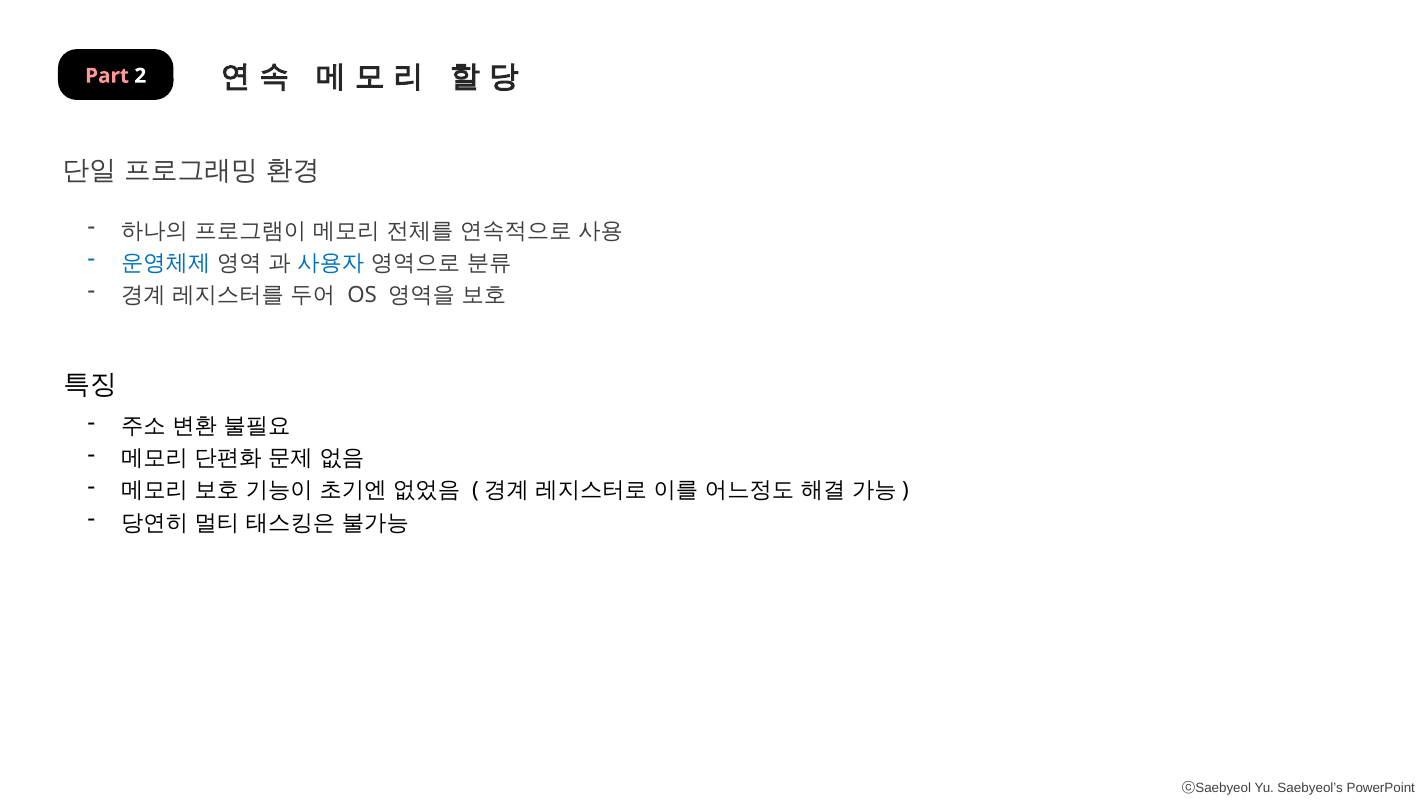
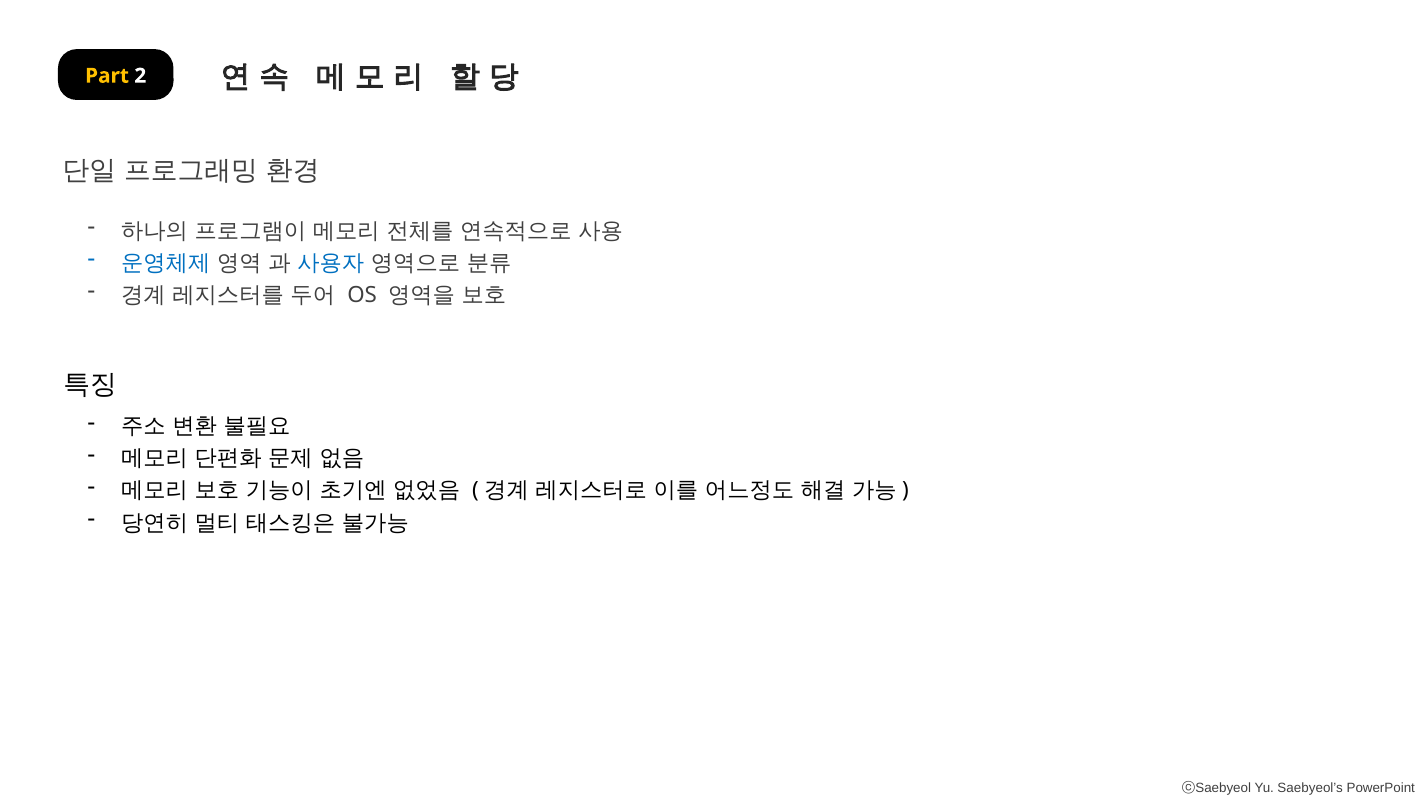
Part colour: pink -> yellow (107, 76)
